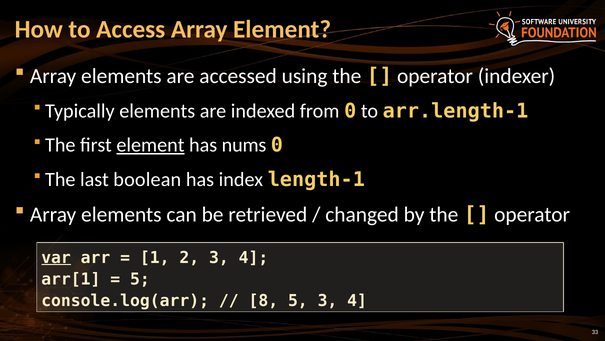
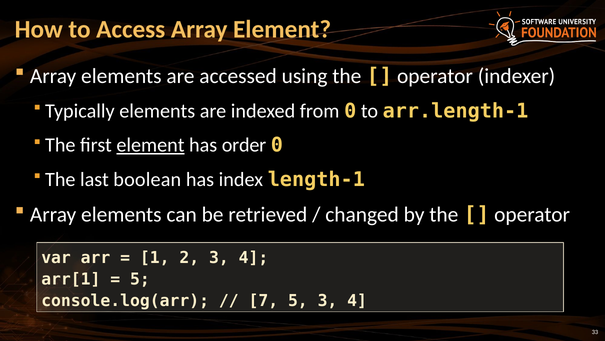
nums: nums -> order (244, 145)
var underline: present -> none (56, 257)
8: 8 -> 7 (263, 300)
